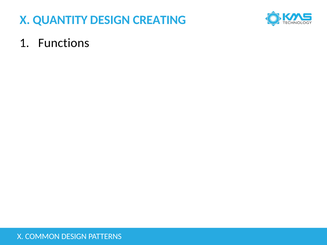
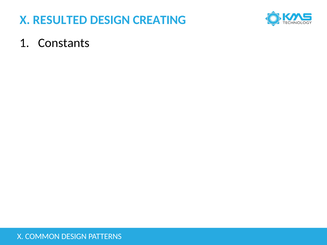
QUANTITY: QUANTITY -> RESULTED (60, 20)
Functions: Functions -> Constants (64, 43)
